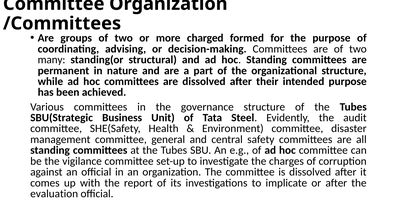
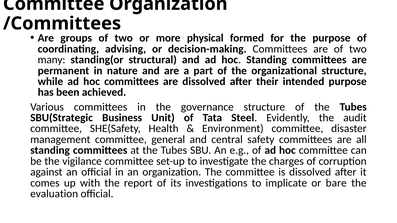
charged: charged -> physical (205, 38)
or after: after -> bare (336, 183)
